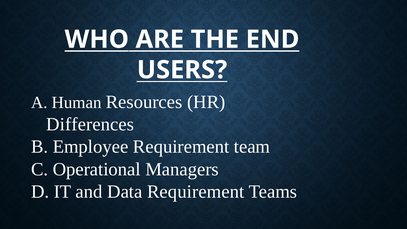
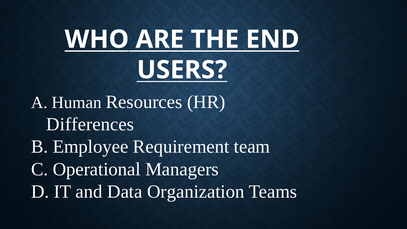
Data Requirement: Requirement -> Organization (196, 192)
